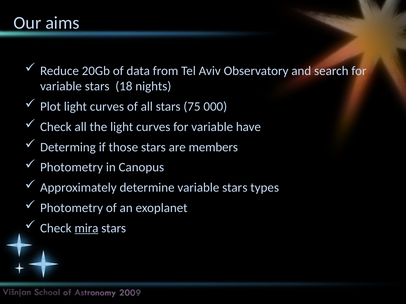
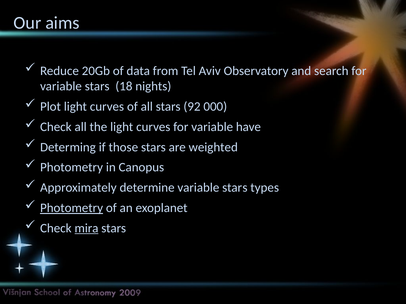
75: 75 -> 92 (192, 107)
members: members -> weighted (213, 147)
Photometry underline: none -> present (72, 208)
